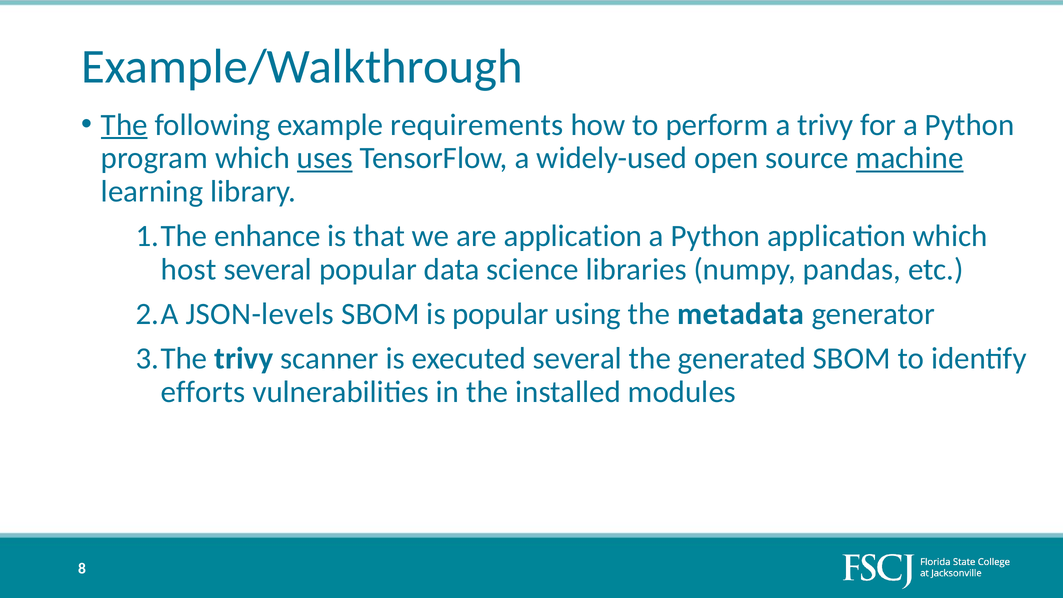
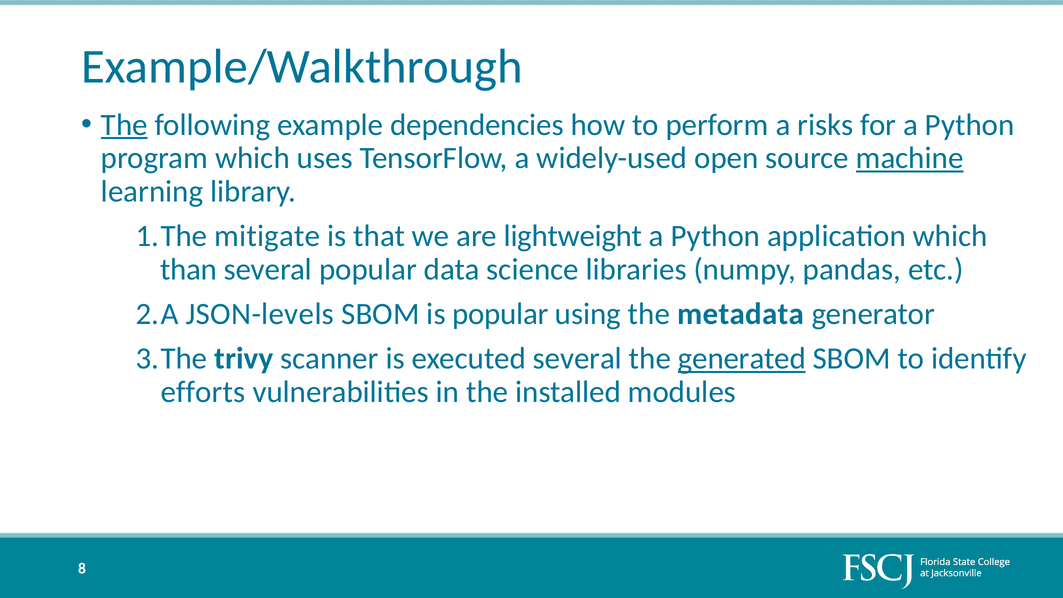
requirements: requirements -> dependencies (477, 125)
a trivy: trivy -> risks (825, 125)
uses underline: present -> none (325, 158)
enhance: enhance -> mitigate (267, 236)
are application: application -> lightweight (573, 236)
host: host -> than (189, 270)
generated underline: none -> present (742, 359)
